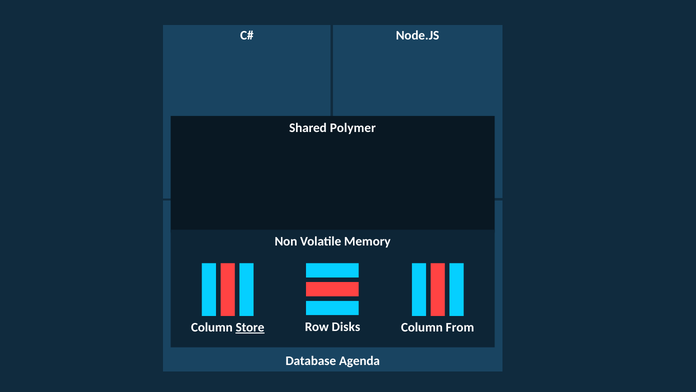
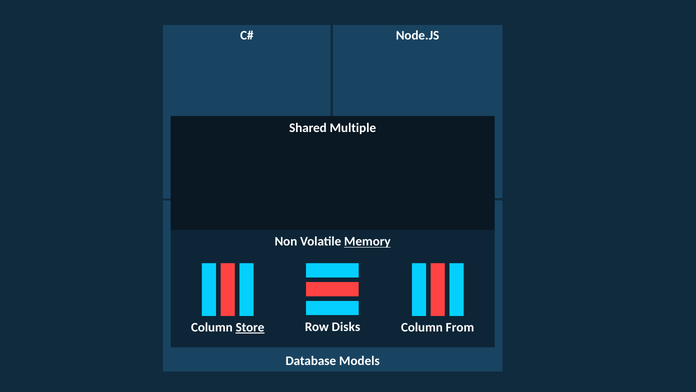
Polymer: Polymer -> Multiple (353, 128)
Memory underline: none -> present (367, 241)
Agenda: Agenda -> Models (359, 360)
